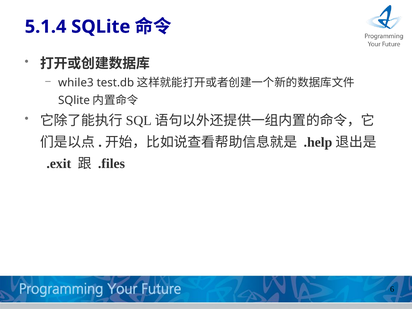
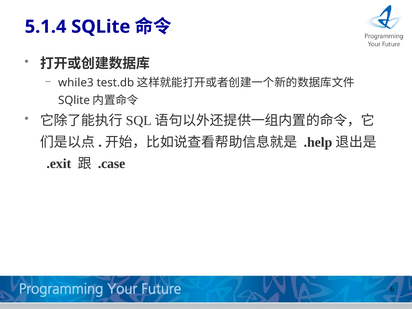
.files: .files -> .case (112, 164)
